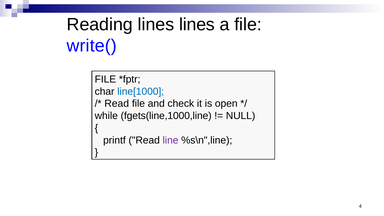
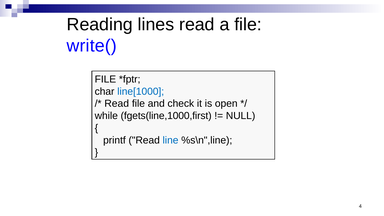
lines lines: lines -> read (197, 25)
fgets(line,1000,line: fgets(line,1000,line -> fgets(line,1000,first (166, 116)
line colour: purple -> blue (171, 140)
